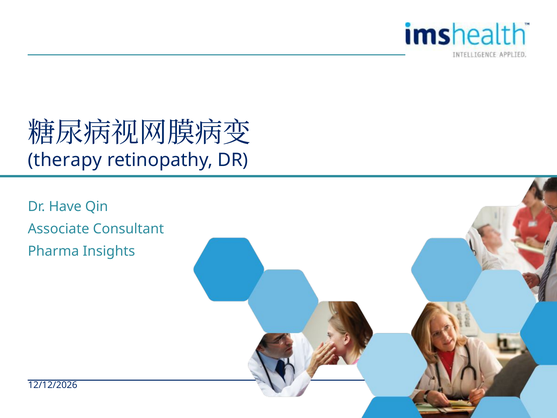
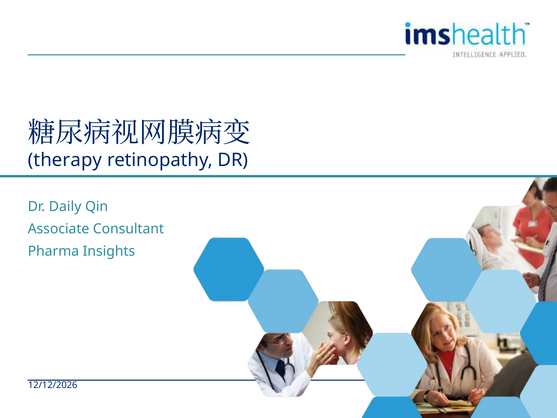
Have: Have -> Daily (65, 207)
